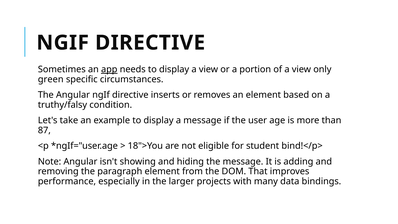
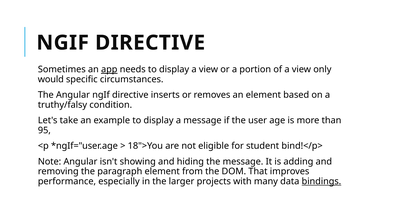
green: green -> would (51, 79)
87: 87 -> 95 (44, 130)
bindings underline: none -> present (321, 181)
